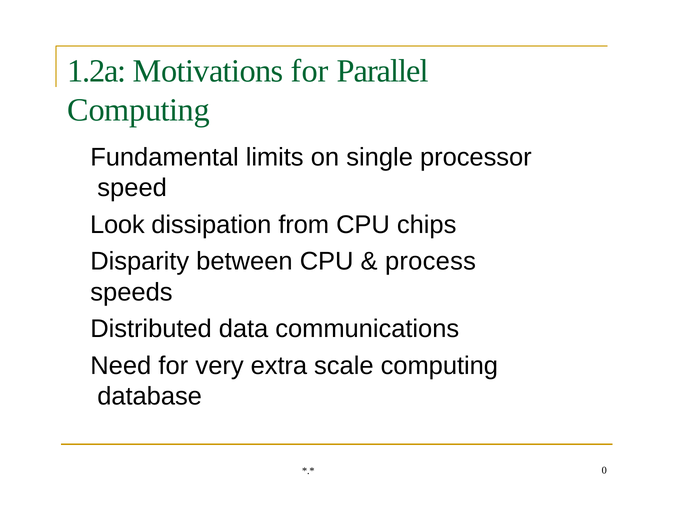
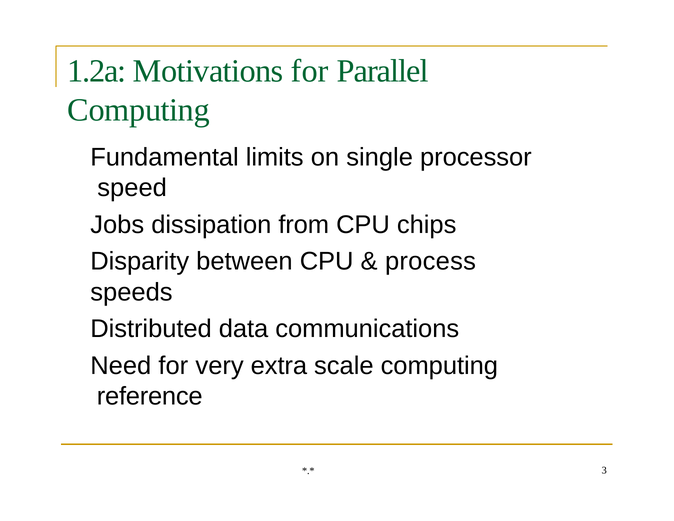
Look: Look -> Jobs (117, 225)
database: database -> reference (150, 396)
0: 0 -> 3 (604, 470)
